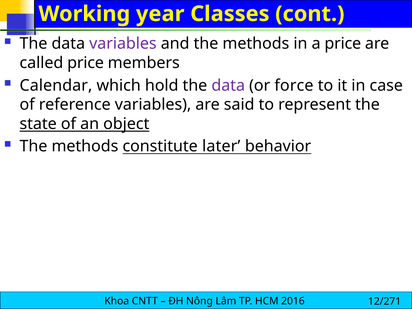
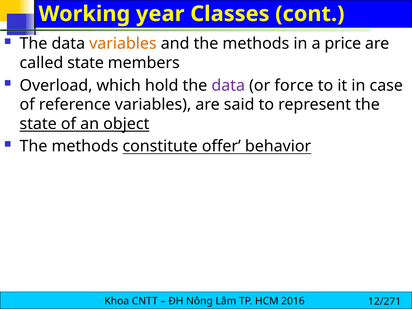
variables colour: purple -> orange (123, 44)
called price: price -> state (86, 63)
Calendar: Calendar -> Overload (56, 85)
later: later -> offer (221, 146)
